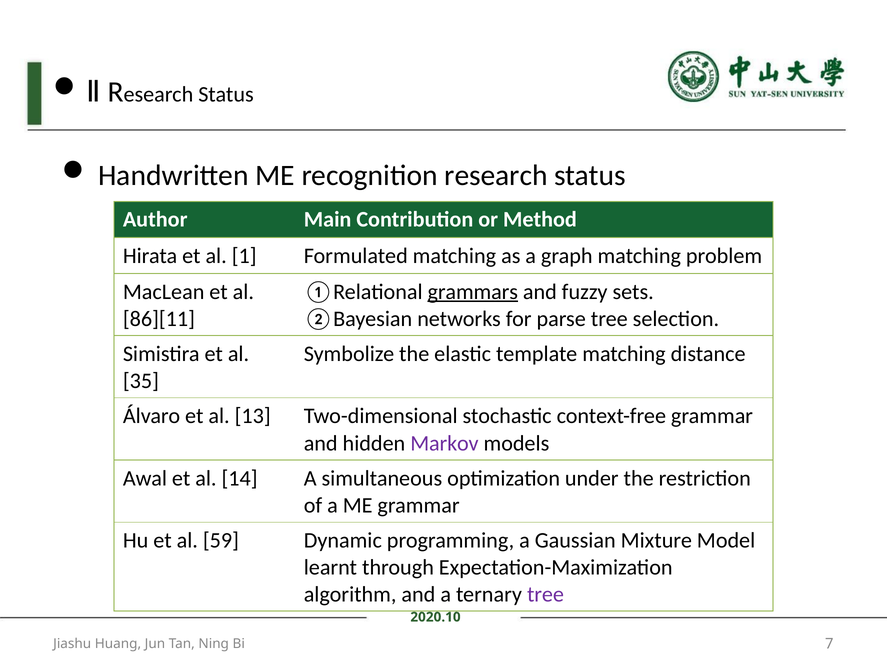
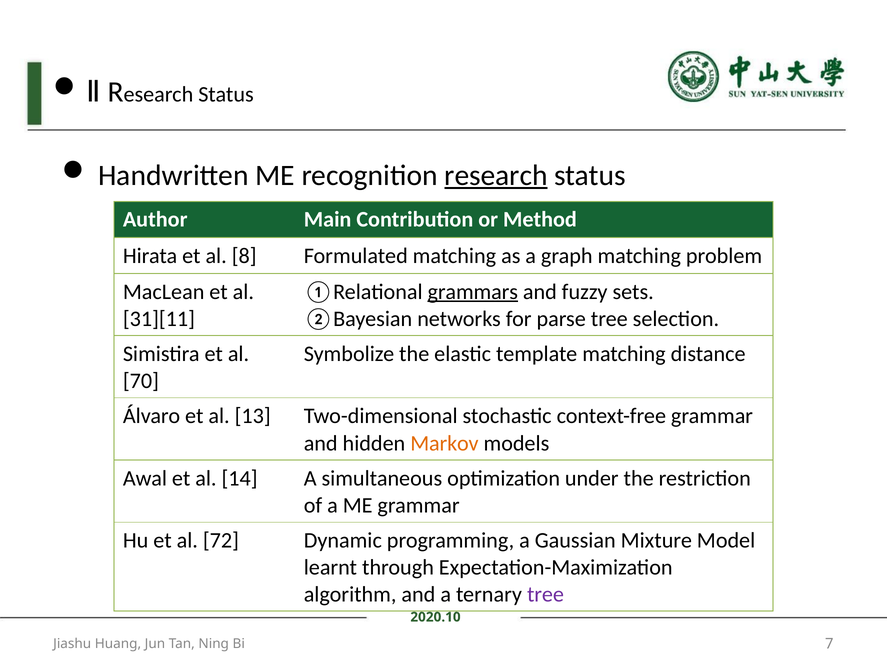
research underline: none -> present (496, 175)
1: 1 -> 8 (244, 255)
86][11: 86][11 -> 31][11 (159, 318)
35: 35 -> 70 (141, 381)
Markov colour: purple -> orange (444, 443)
59: 59 -> 72 (221, 540)
